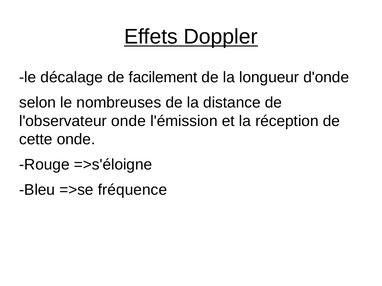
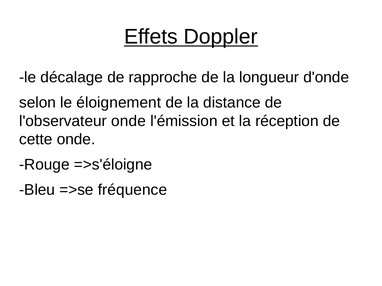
facilement: facilement -> rapproche (163, 77)
nombreuses: nombreuses -> éloignement (119, 103)
